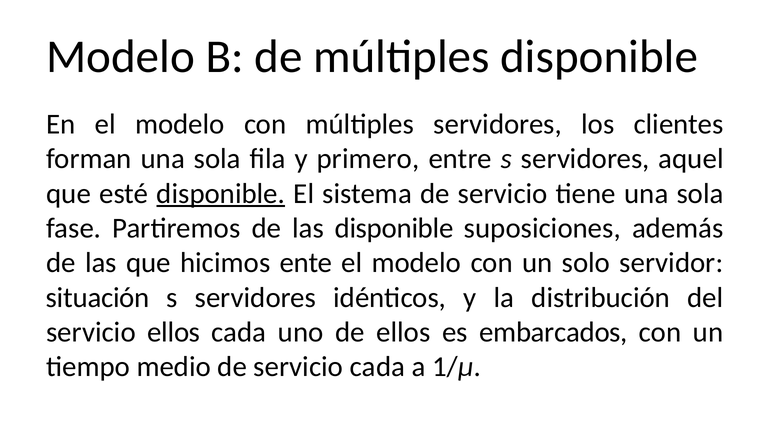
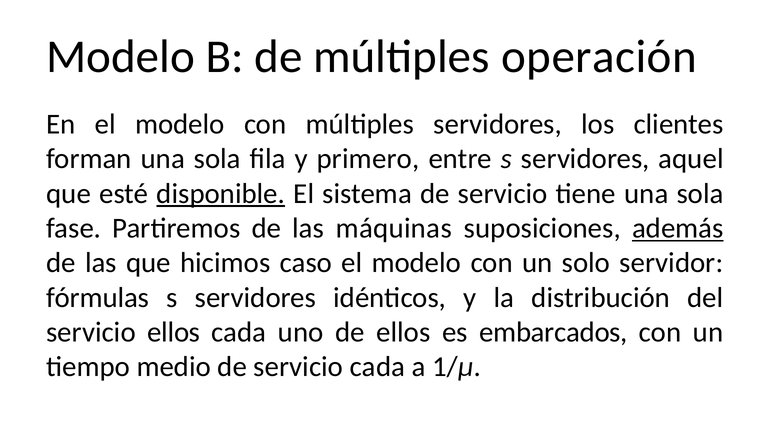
múltiples disponible: disponible -> operación (599, 57)
las disponible: disponible -> máquinas (394, 228)
además underline: none -> present (678, 228)
ente: ente -> caso (306, 263)
situación: situación -> fórmulas (98, 298)
